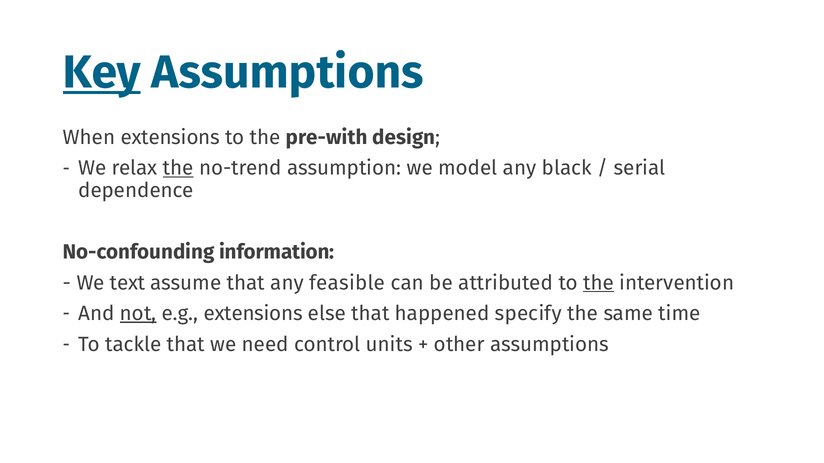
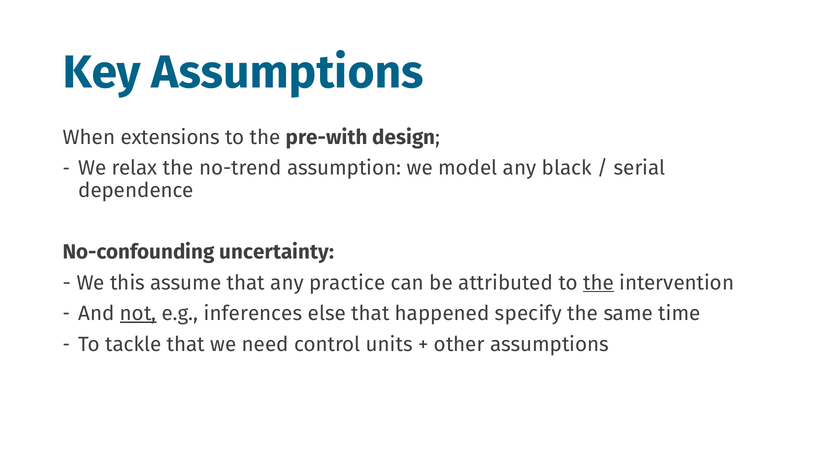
Key underline: present -> none (102, 73)
the underline: present -> none (178, 168)
information: information -> uncertainty (277, 252)
text: text -> this (127, 283)
feasible: feasible -> practice (347, 283)
e.g extensions: extensions -> inferences (253, 314)
